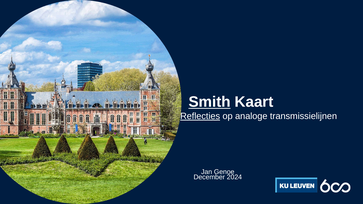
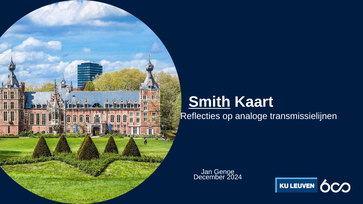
Reflecties underline: present -> none (200, 116)
